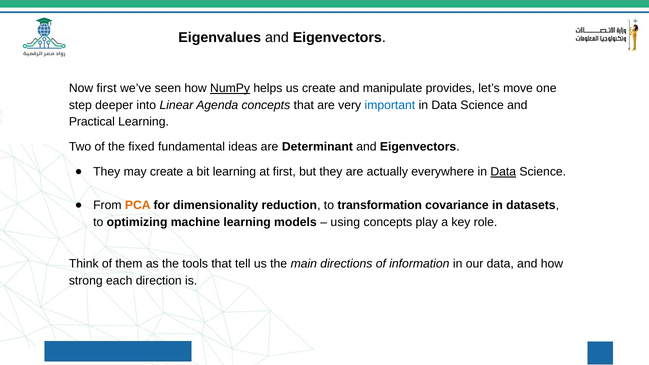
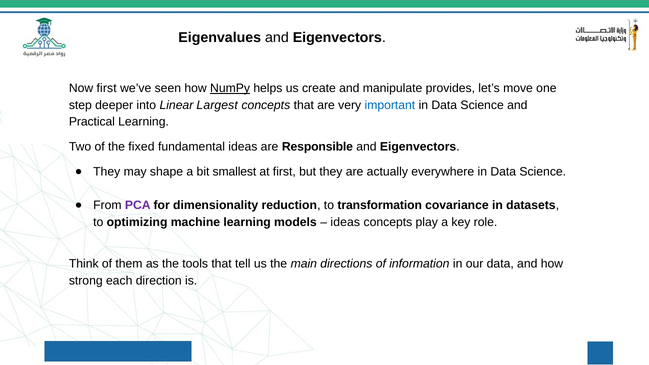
Agenda: Agenda -> Largest (217, 105)
Determinant: Determinant -> Responsible (317, 147)
may create: create -> shape (167, 172)
bit learning: learning -> smallest (234, 172)
Data underline: present -> none (503, 172)
PCA colour: orange -> purple (138, 205)
using: using -> ideas (345, 222)
